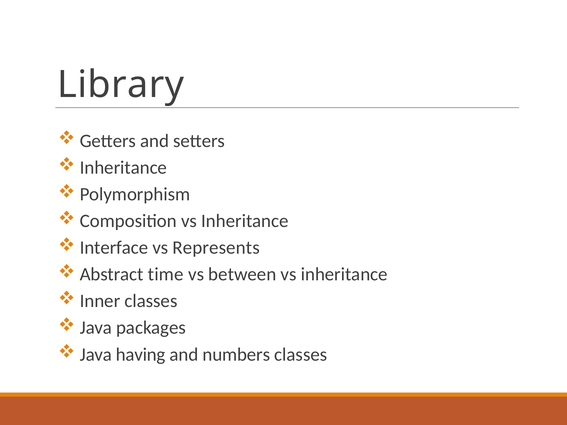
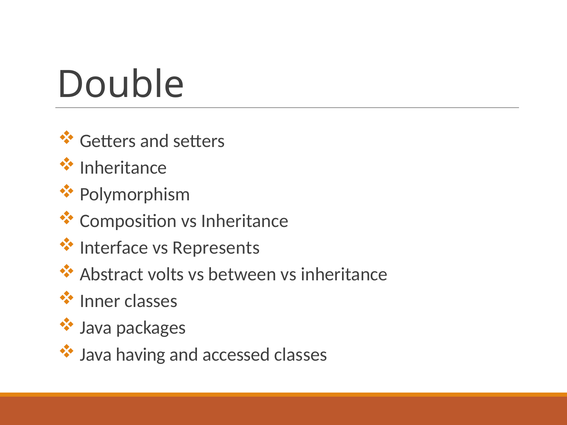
Library: Library -> Double (121, 85)
time: time -> volts (166, 275)
numbers: numbers -> accessed (236, 355)
